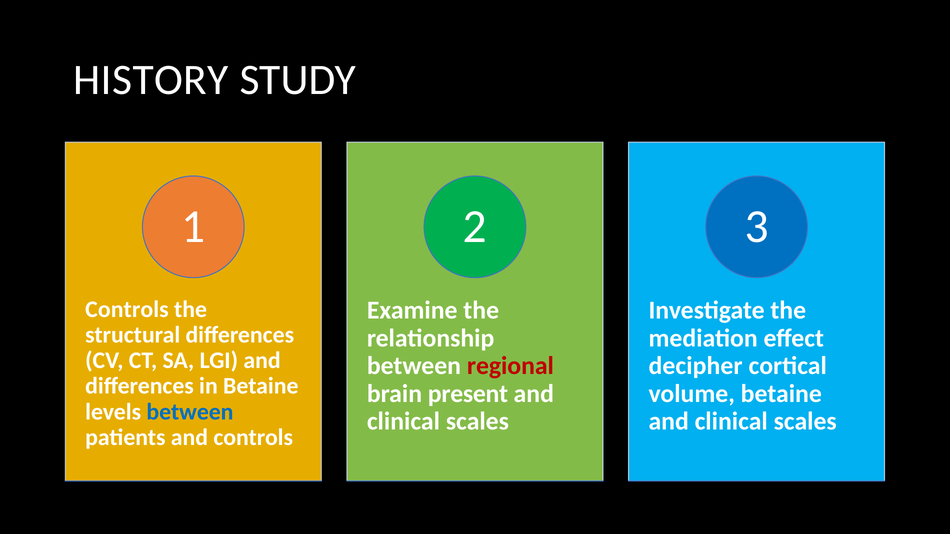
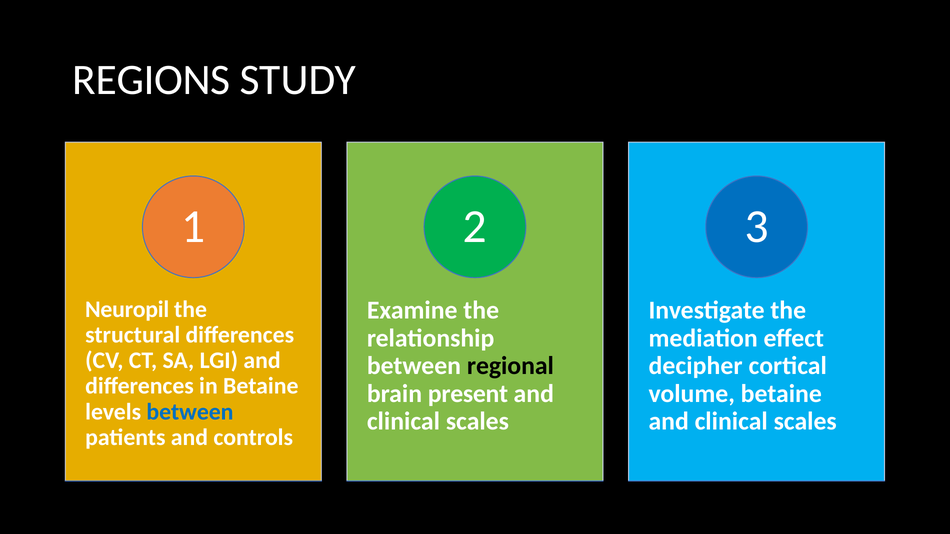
HISTORY: HISTORY -> REGIONS (151, 80)
Controls: Controls -> Neuropil (127, 309)
regional colour: red -> black (510, 366)
